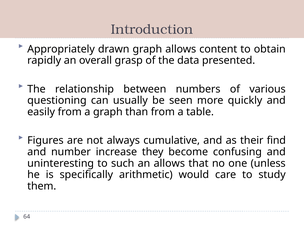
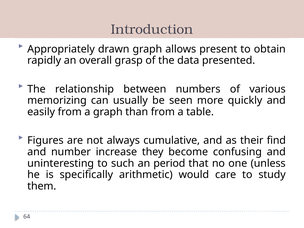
content: content -> present (218, 49)
questioning: questioning -> memorizing (57, 100)
an allows: allows -> period (169, 163)
